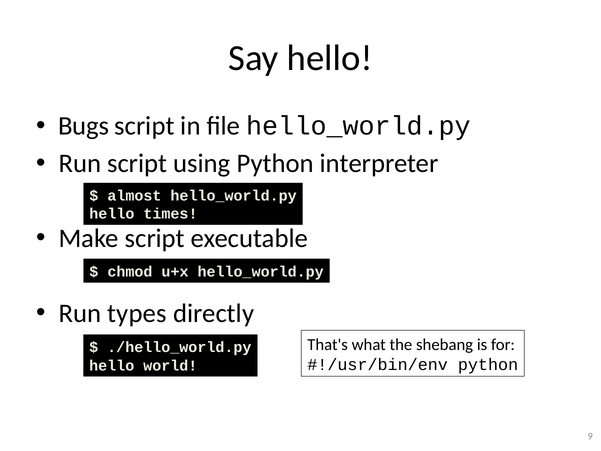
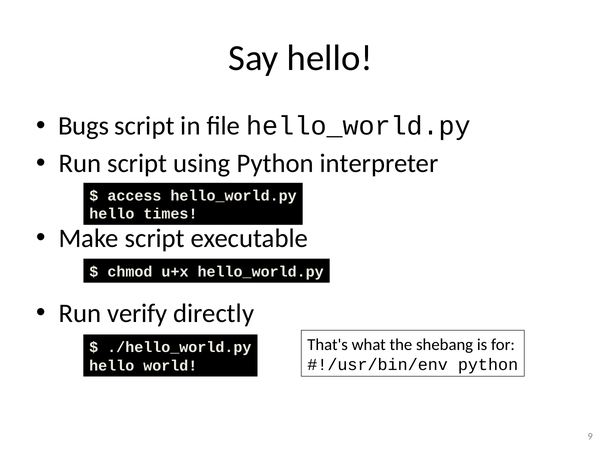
almost: almost -> access (134, 196)
types: types -> verify (137, 313)
